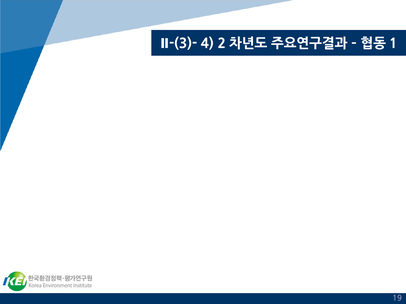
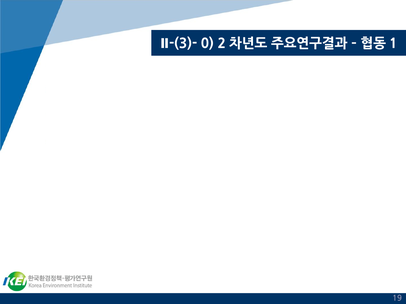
4: 4 -> 0 (207, 44)
